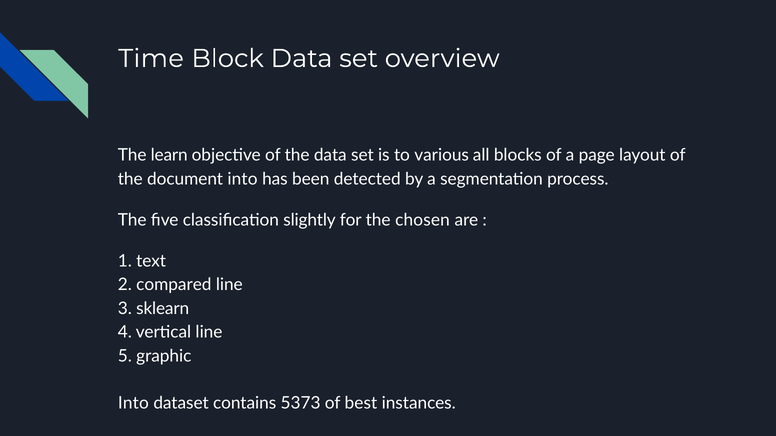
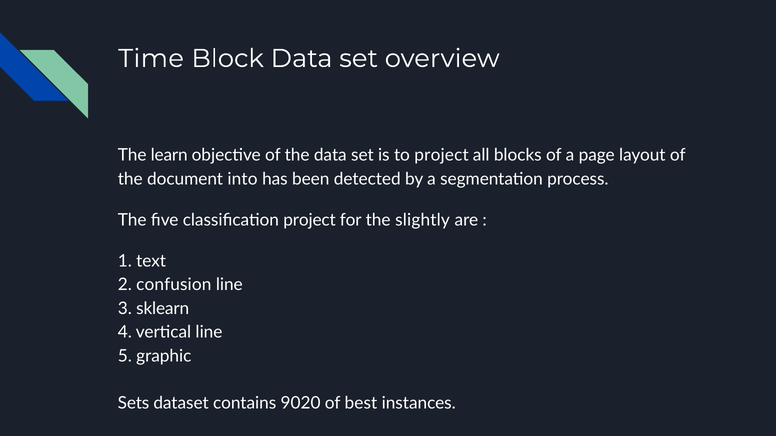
to various: various -> project (442, 155)
classification slightly: slightly -> project (310, 220)
chosen: chosen -> slightly (422, 220)
compared: compared -> confusion (174, 285)
Into: Into -> Sets (134, 404)
5373: 5373 -> 9020 (301, 404)
